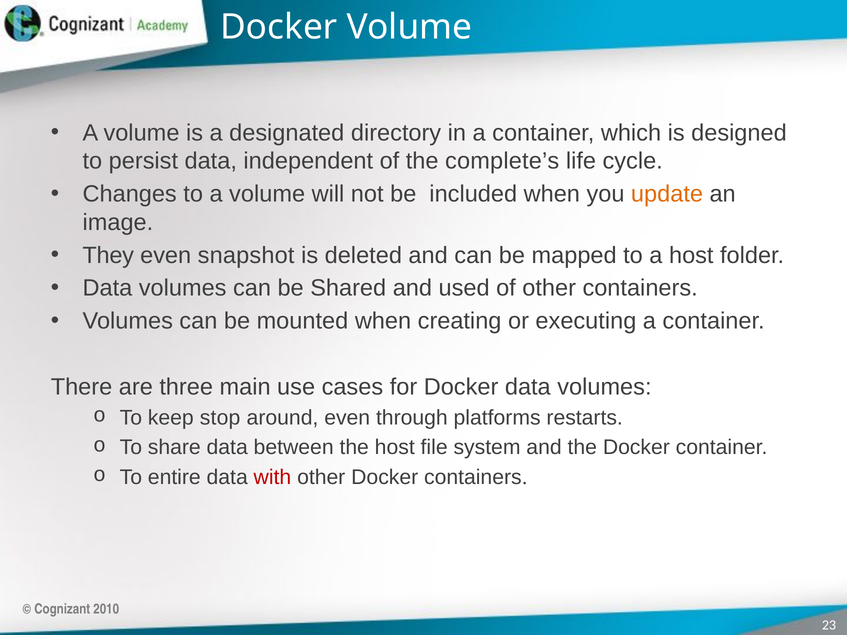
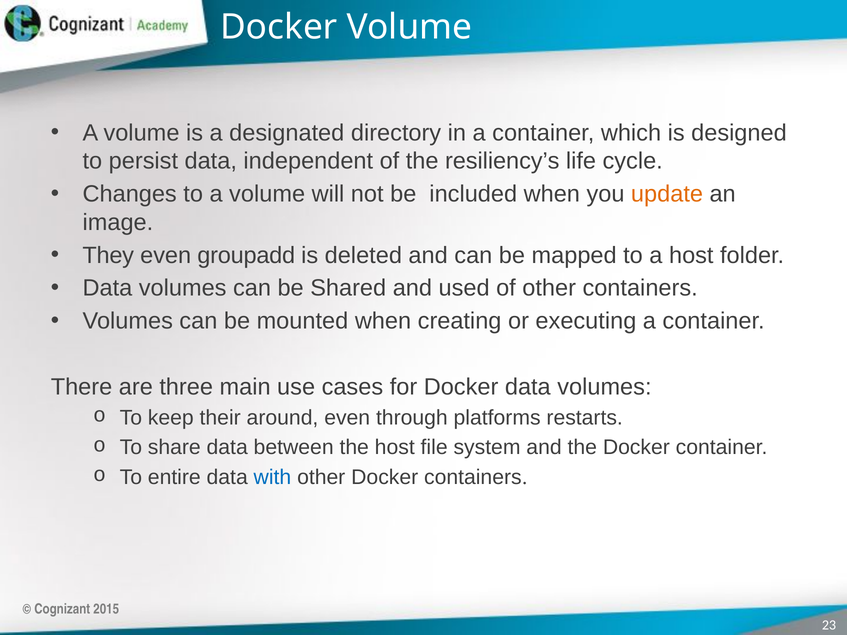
complete’s: complete’s -> resiliency’s (502, 161)
snapshot: snapshot -> groupadd (246, 255)
stop: stop -> their (220, 418)
with colour: red -> blue (272, 477)
2010: 2010 -> 2015 (106, 609)
